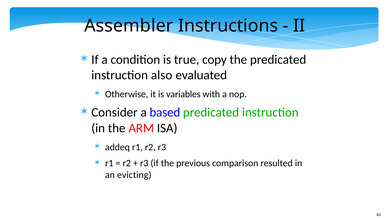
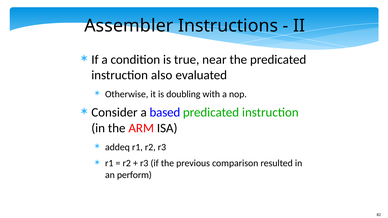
copy: copy -> near (214, 60)
variables: variables -> doubling (183, 94)
evicting: evicting -> perform (134, 175)
